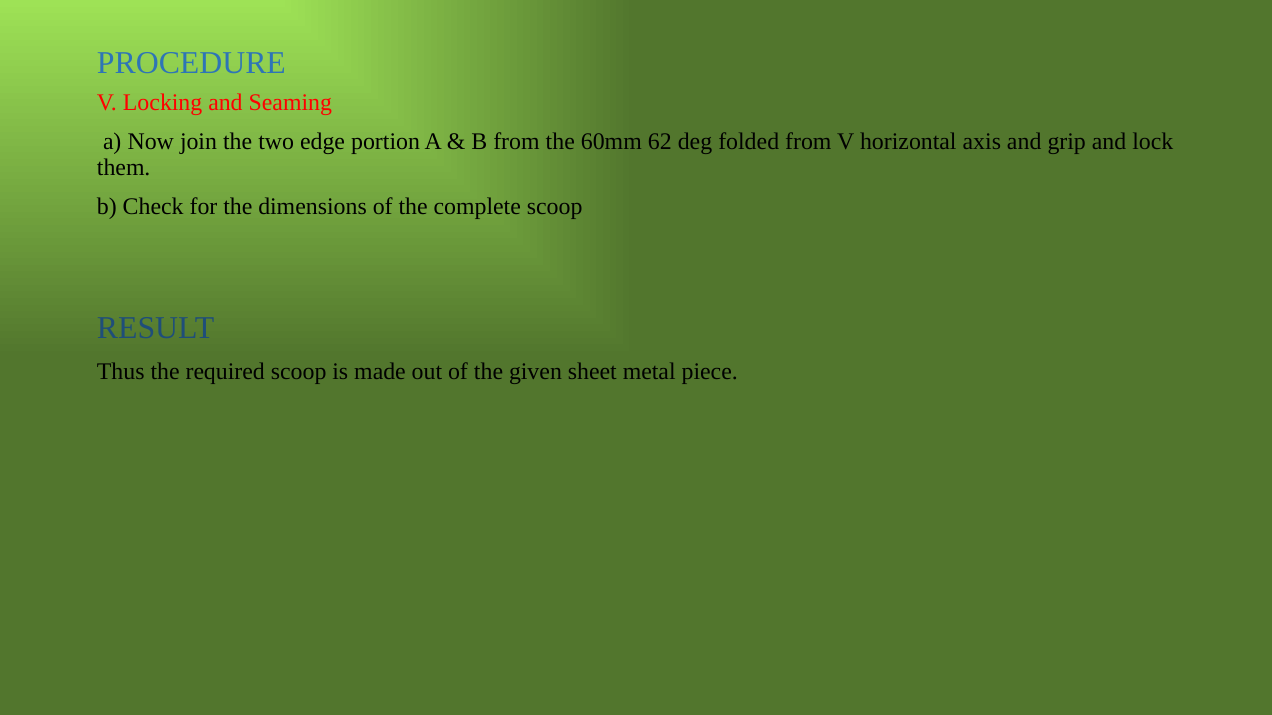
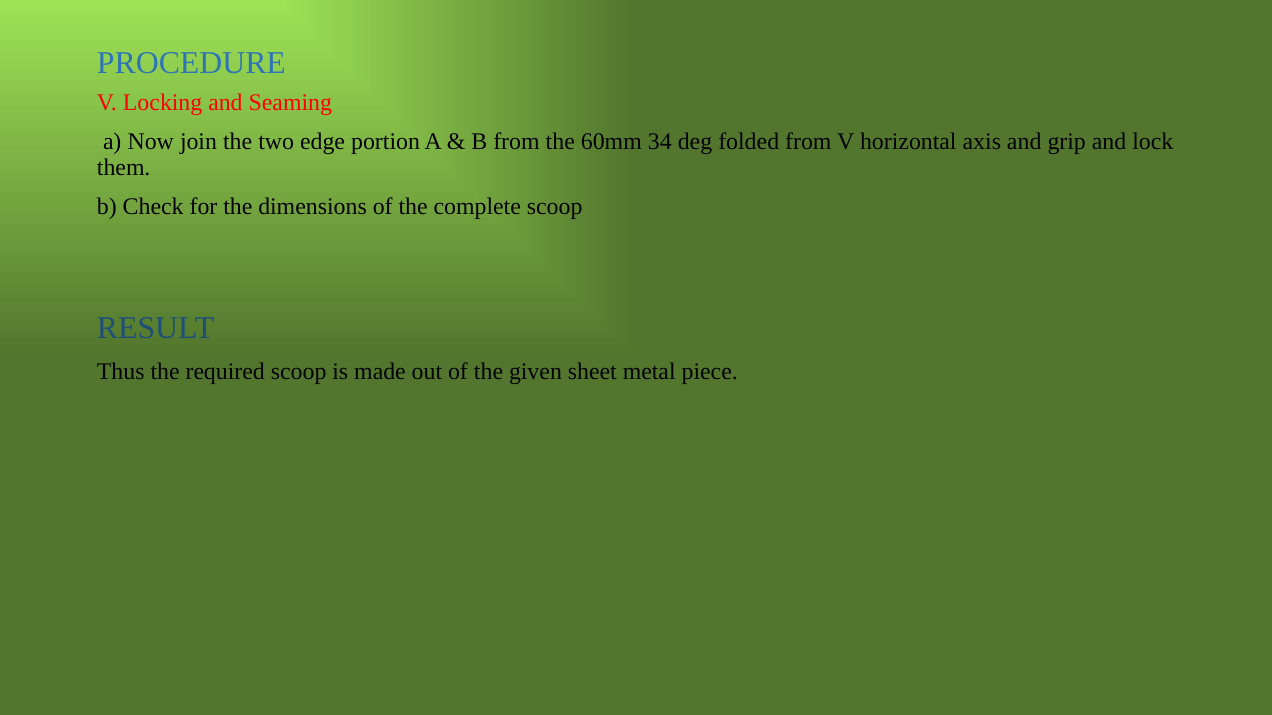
62: 62 -> 34 (660, 142)
